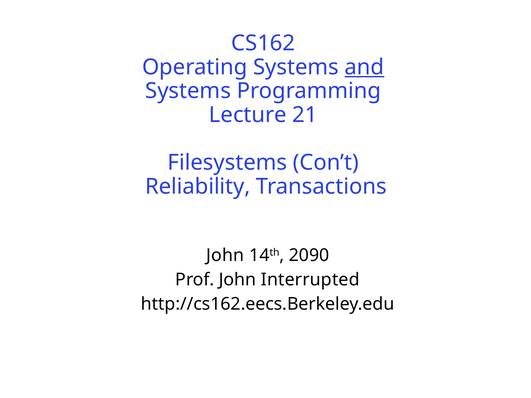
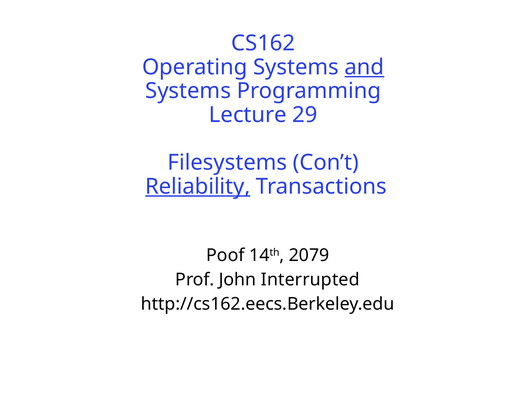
21: 21 -> 29 (305, 115)
Reliability underline: none -> present (198, 187)
John: John -> Poof (225, 255)
2090: 2090 -> 2079 (309, 255)
